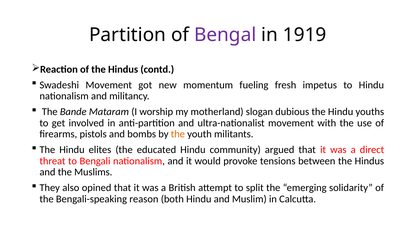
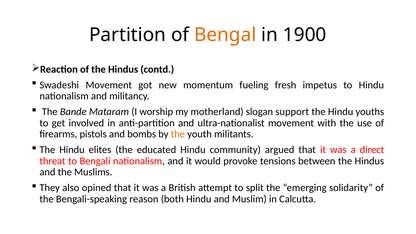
Bengal colour: purple -> orange (225, 35)
1919: 1919 -> 1900 (305, 35)
dubious: dubious -> support (292, 112)
